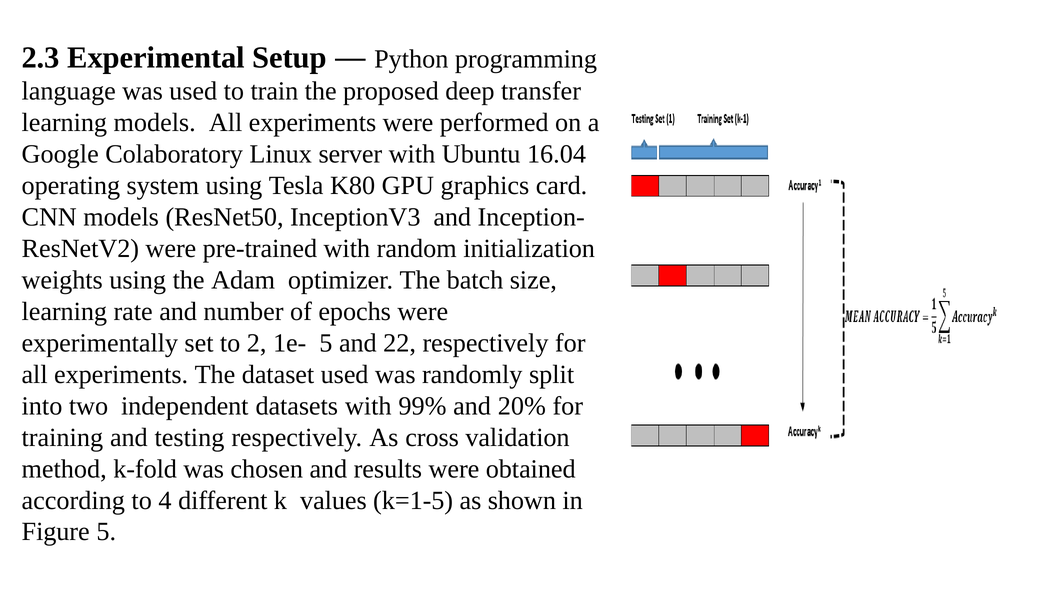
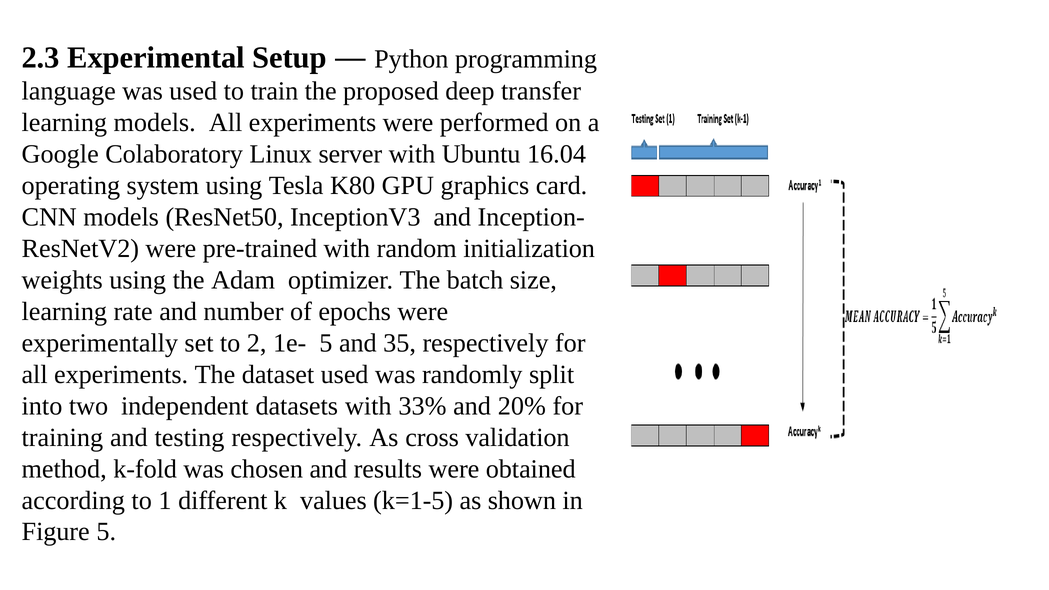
22: 22 -> 35 (400, 343)
99%: 99% -> 33% (423, 406)
4: 4 -> 1 (165, 500)
